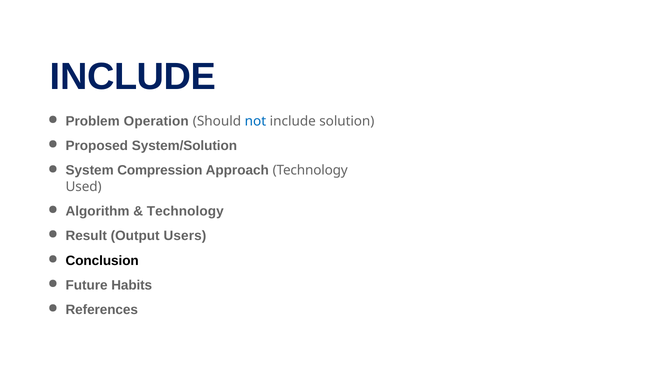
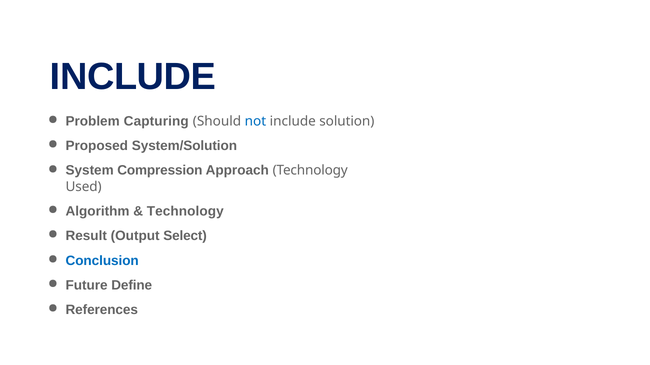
Operation: Operation -> Capturing (156, 122)
Users: Users -> Select (185, 236)
Conclusion colour: black -> blue (102, 261)
Habits: Habits -> Define (132, 286)
